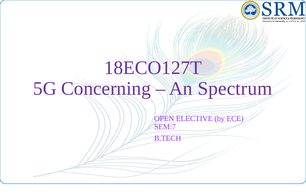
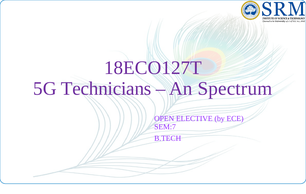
Concerning: Concerning -> Technicians (106, 89)
